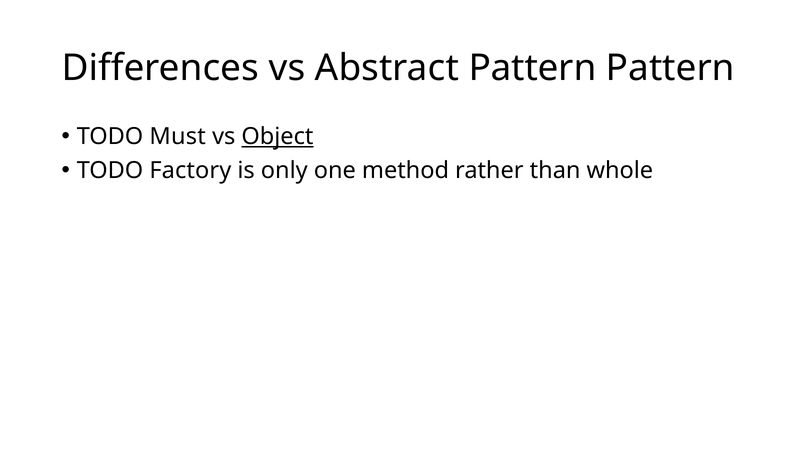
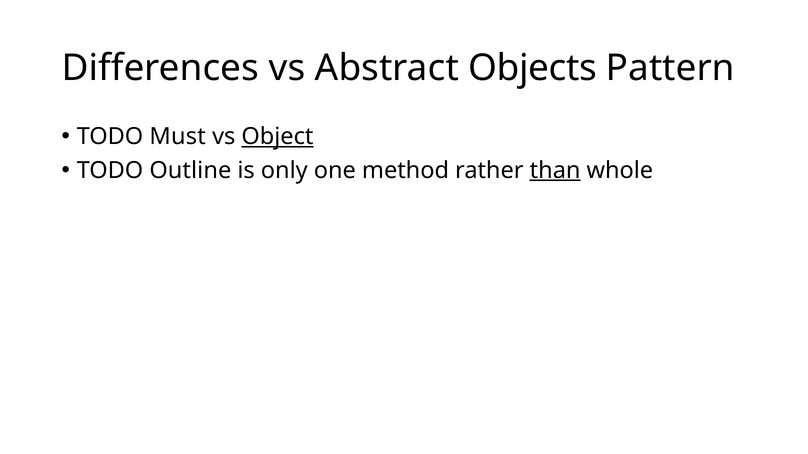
Abstract Pattern: Pattern -> Objects (533, 68)
Factory: Factory -> Outline (190, 170)
than underline: none -> present (555, 170)
